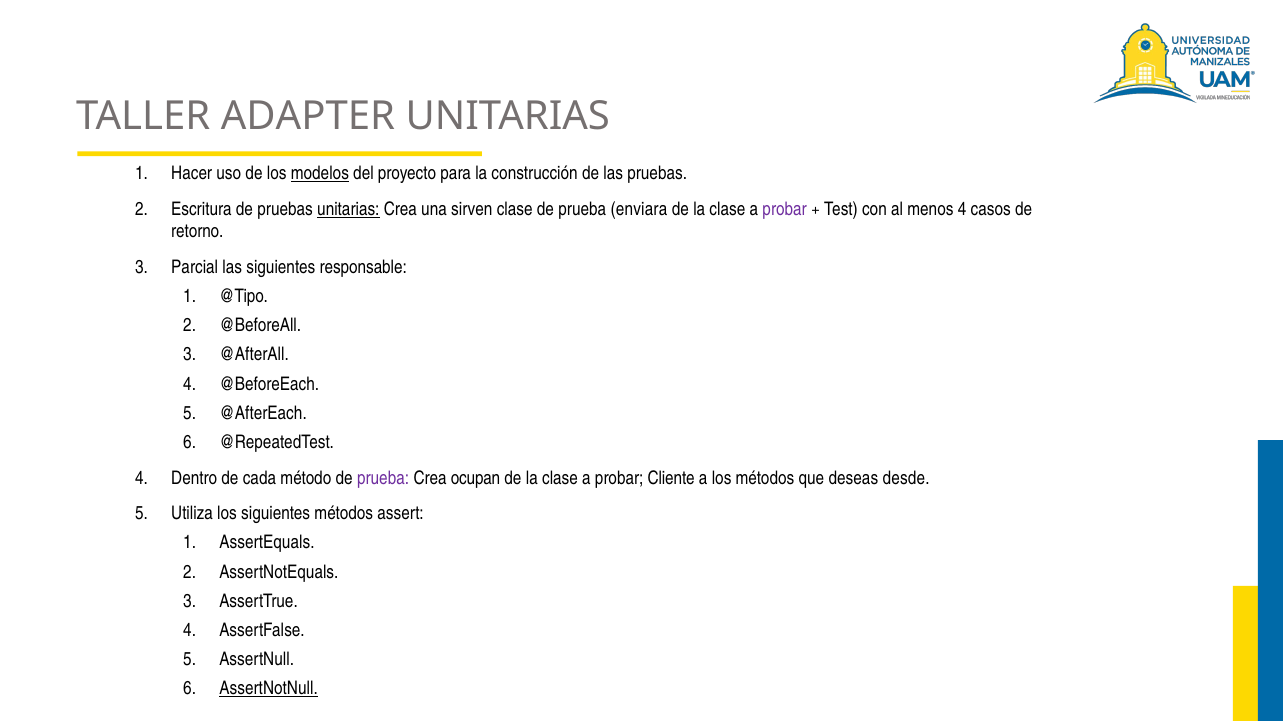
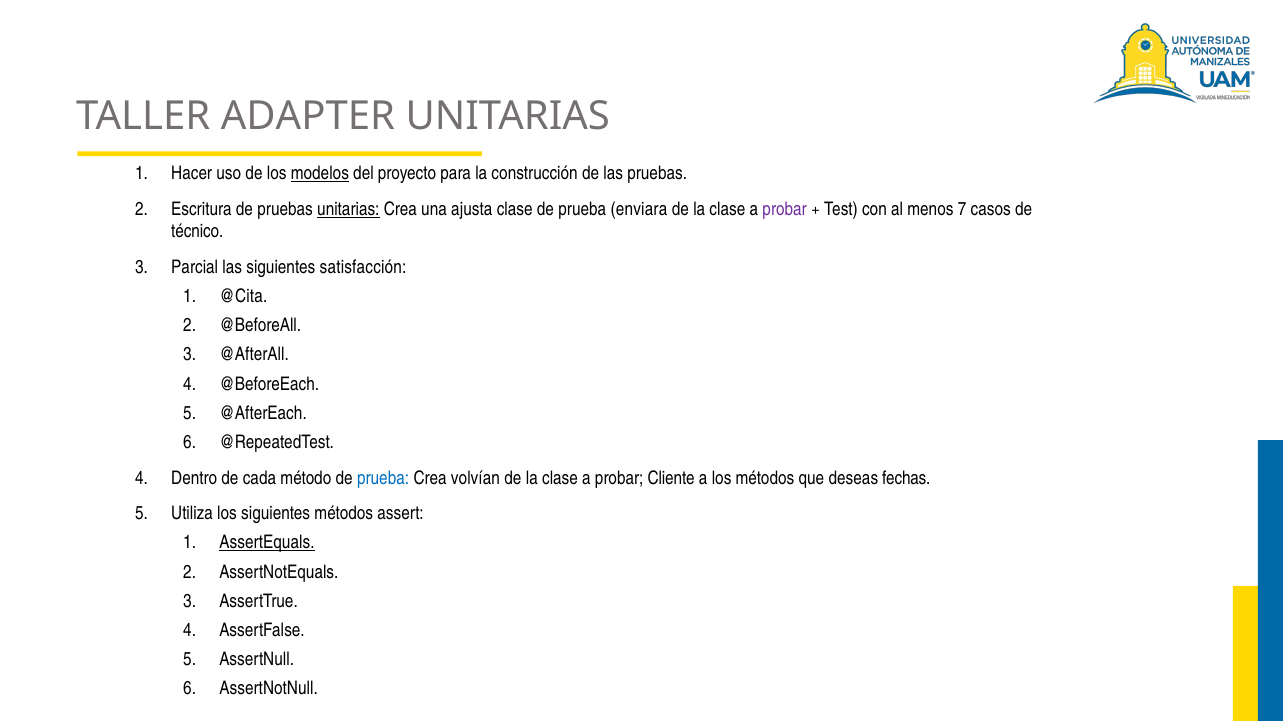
sirven: sirven -> ajusta (472, 209)
menos 4: 4 -> 7 (962, 209)
retorno: retorno -> técnico (197, 232)
responsable: responsable -> satisfacción (363, 268)
@Tipo: @Tipo -> @Cita (243, 297)
prueba colour: purple -> blue (383, 478)
ocupan: ocupan -> volvían (475, 478)
desde: desde -> fechas (906, 478)
AssertEquals underline: none -> present (267, 543)
AssertNotNull underline: present -> none (269, 689)
